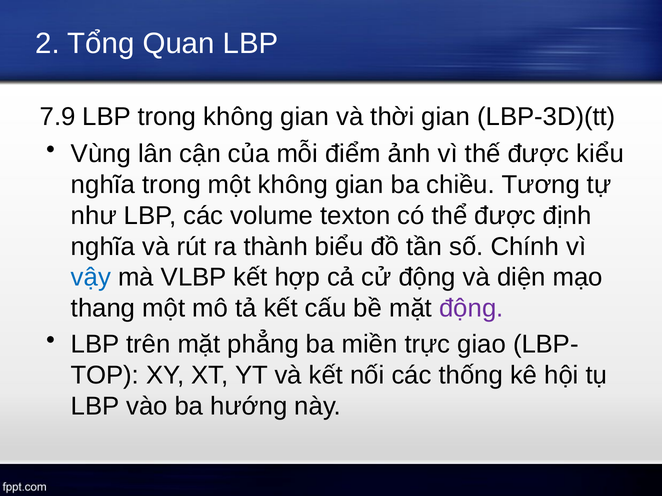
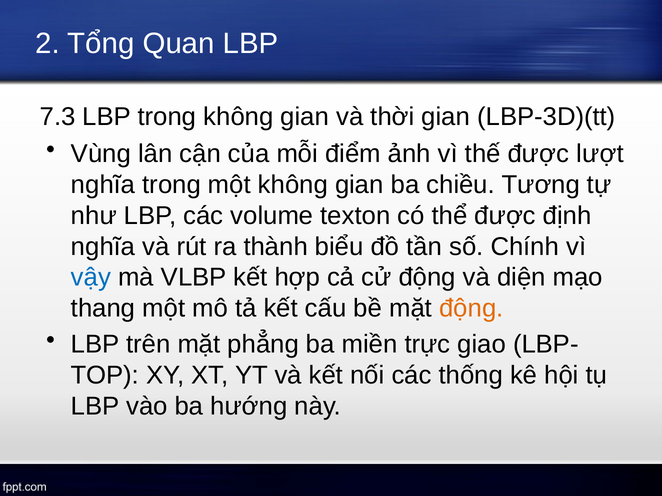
7.9: 7.9 -> 7.3 (58, 117)
kiểu: kiểu -> lượt (600, 154)
động colour: purple -> orange (471, 309)
